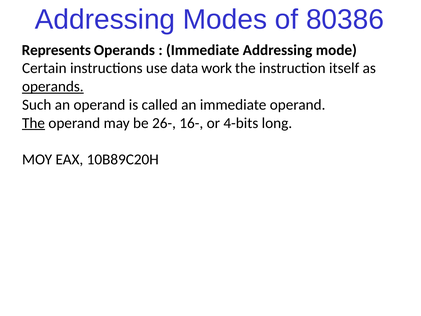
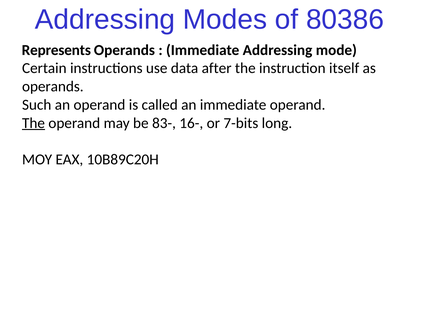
work: work -> after (217, 68)
operands underline: present -> none (53, 86)
26-: 26- -> 83- (164, 123)
4-bits: 4-bits -> 7-bits (241, 123)
